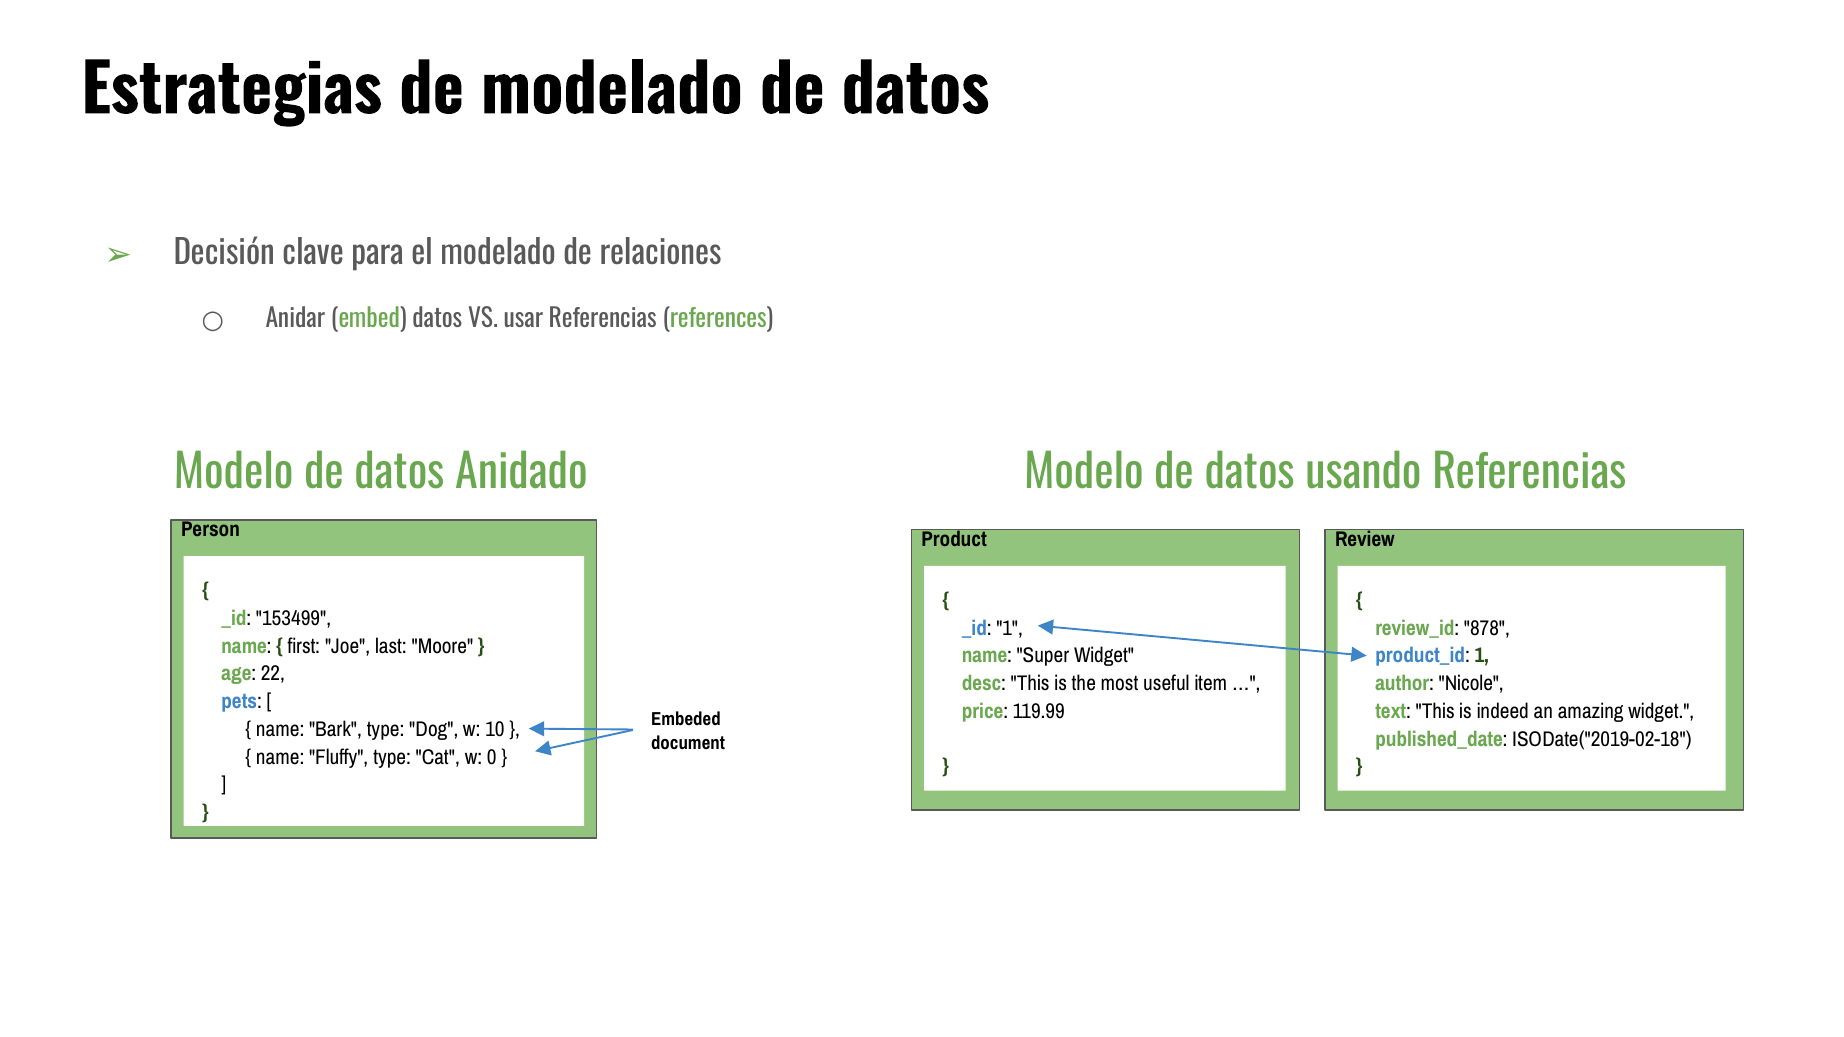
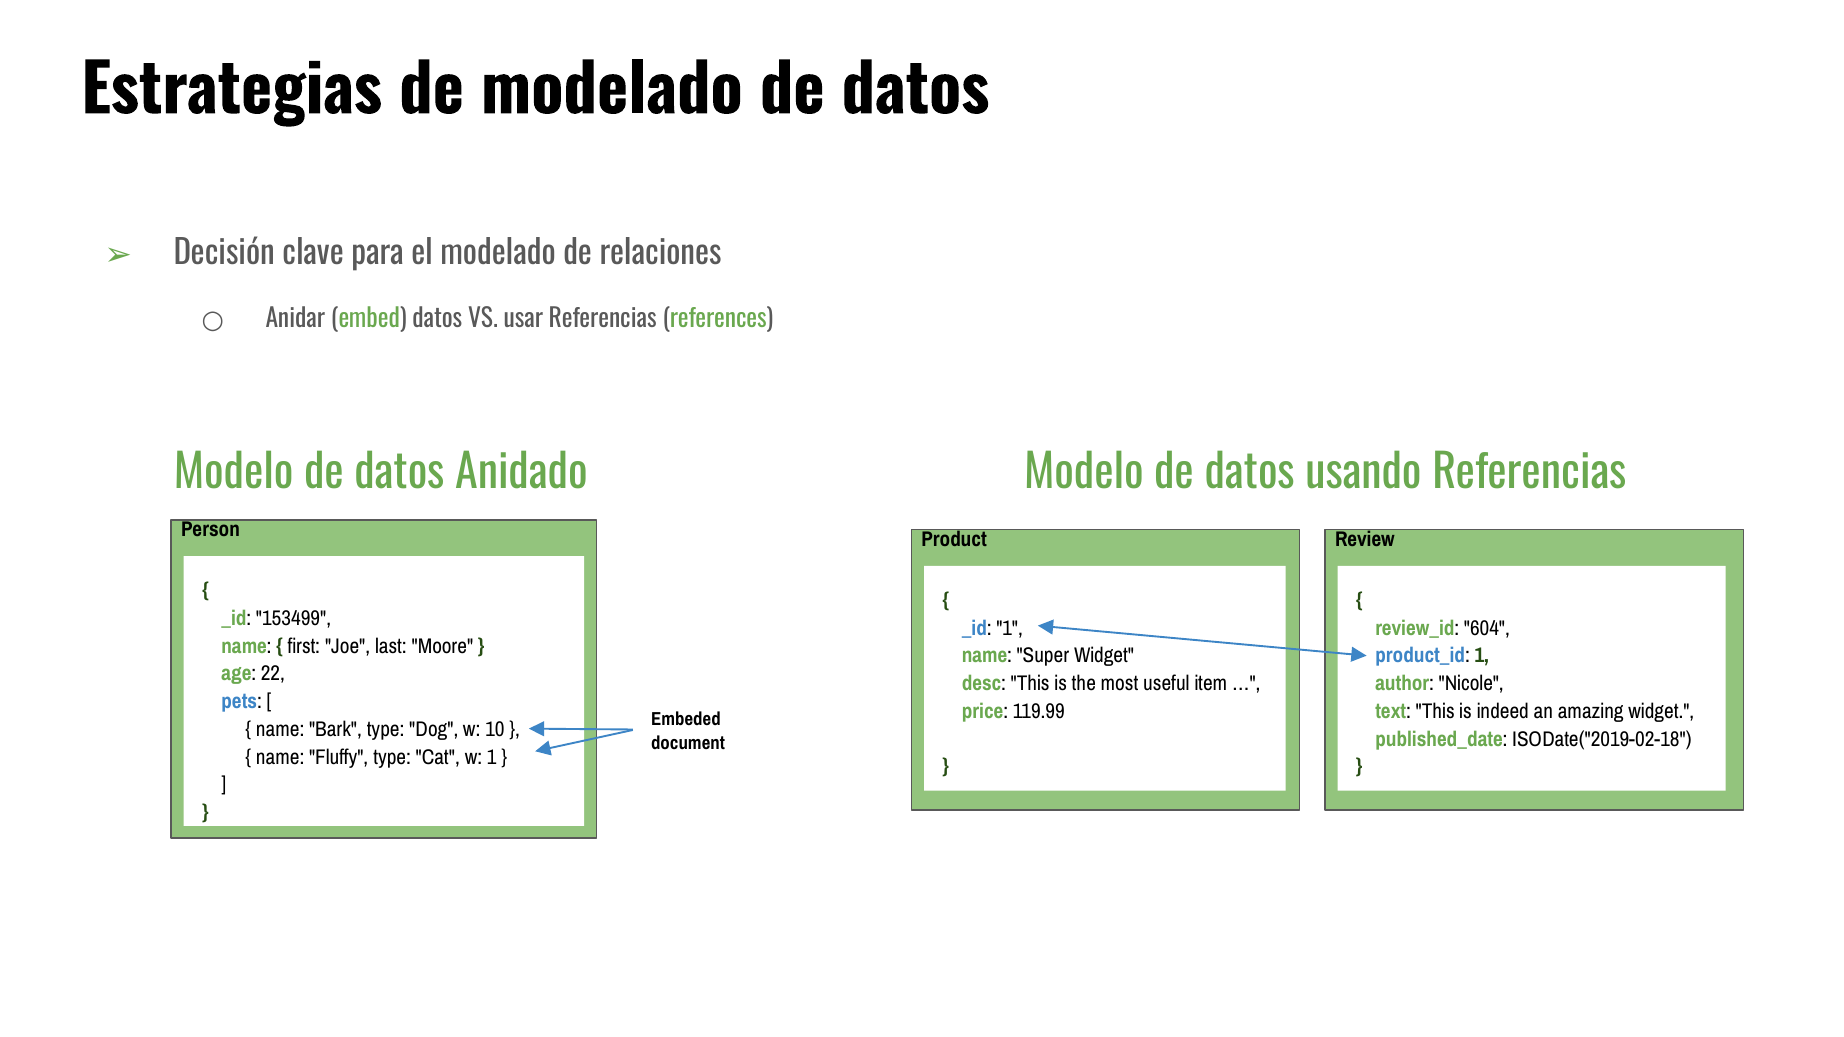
878: 878 -> 604 (1487, 628)
w 0: 0 -> 1 (492, 757)
